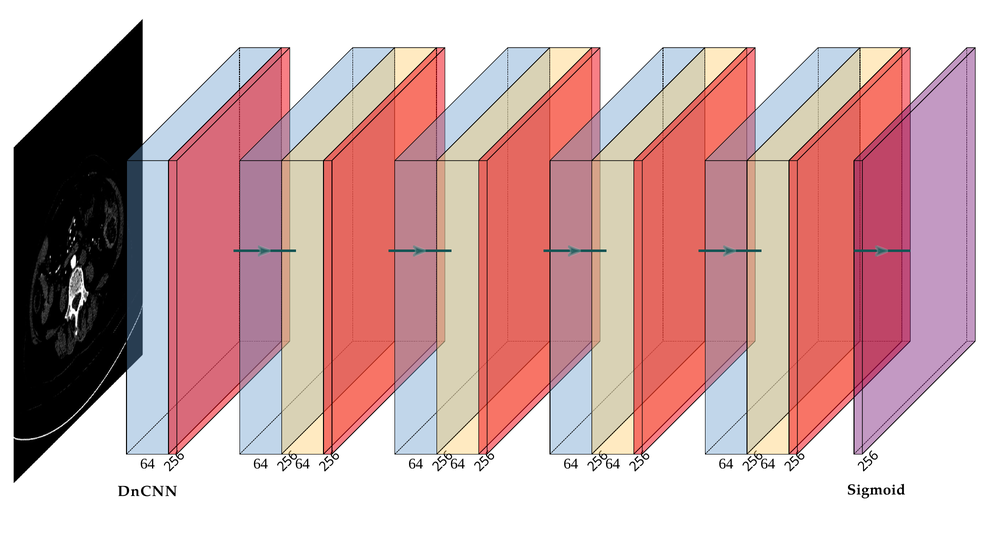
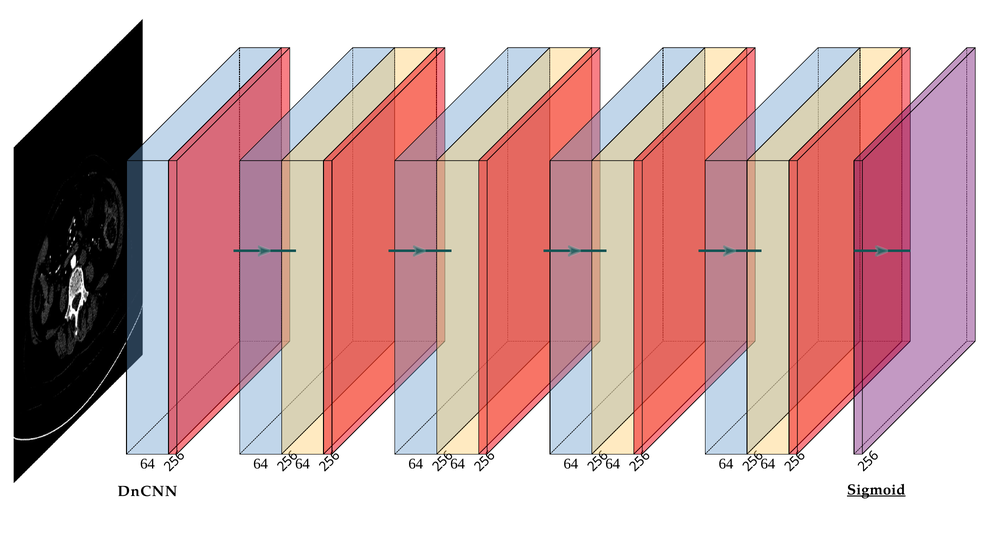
Sigmoid underline: none -> present (876, 490)
